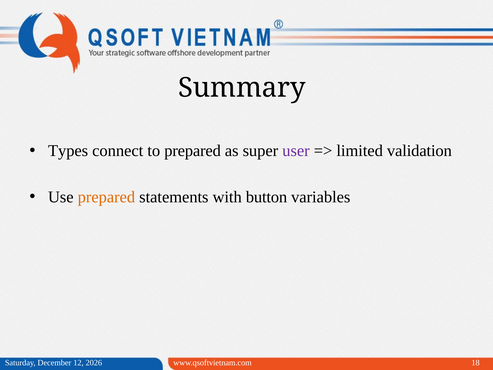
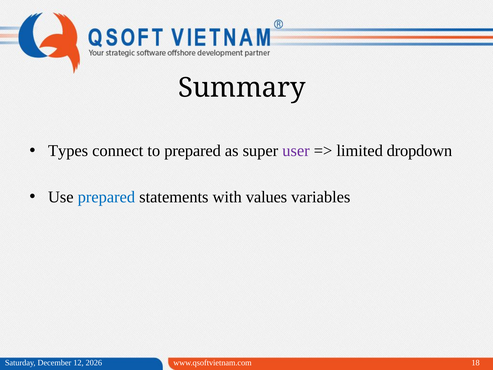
validation: validation -> dropdown (419, 151)
prepared colour: orange -> blue (106, 197)
button: button -> values (267, 197)
